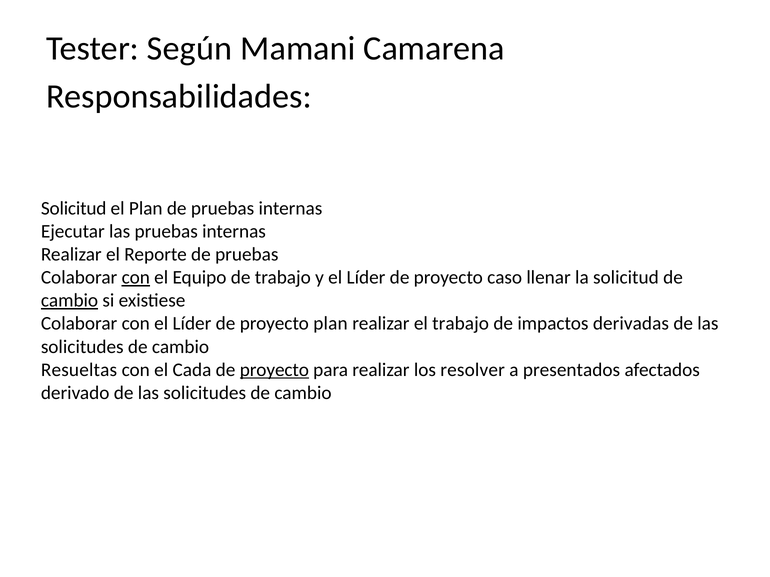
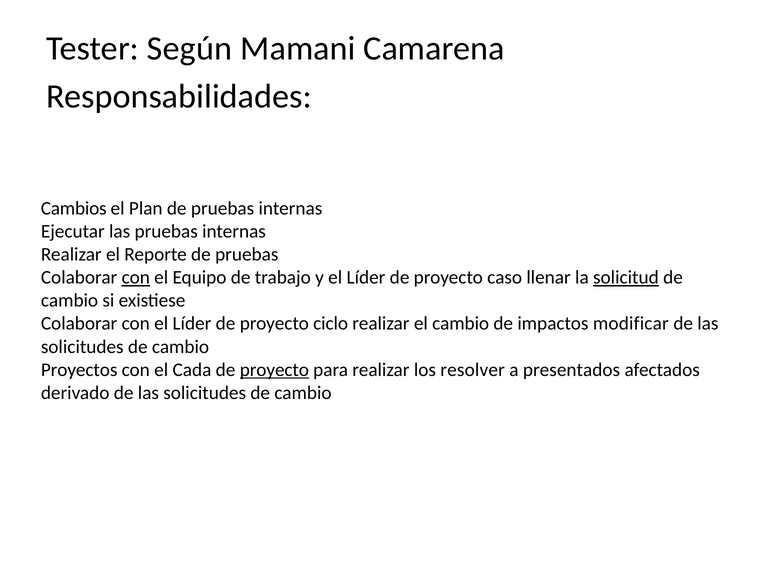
Solicitud: Solicitud -> Cambios (74, 208)
solicitud underline: none -> present (626, 278)
cambio underline: present -> none (70, 301)
proyecto plan: plan -> ciclo (331, 324)
el trabajo: trabajo -> cambio (461, 324)
derivadas: derivadas -> modificar (631, 324)
Resueltas: Resueltas -> Proyectos (79, 370)
